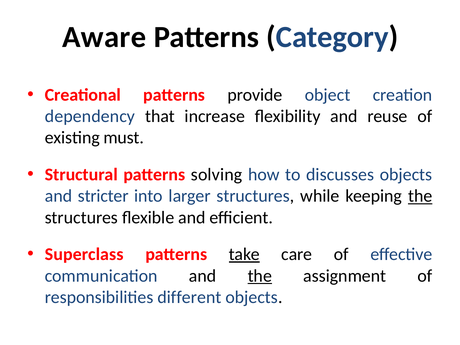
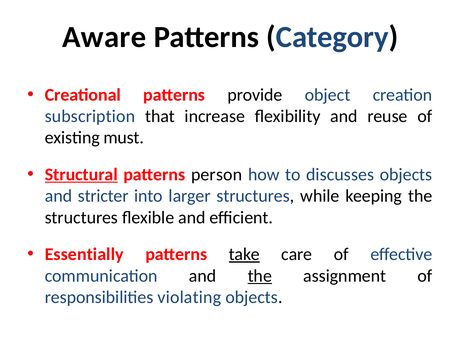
dependency: dependency -> subscription (90, 116)
Structural underline: none -> present (81, 175)
solving: solving -> person (217, 175)
the underline: present -> none (420, 196)
Superclass: Superclass -> Essentially (84, 254)
different: different -> violating (189, 297)
